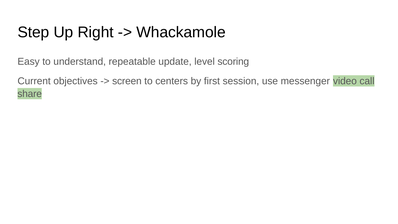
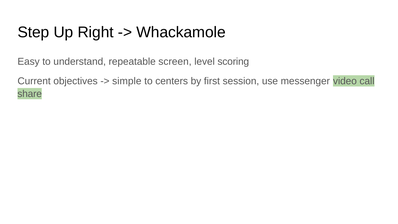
update: update -> screen (175, 62)
screen: screen -> simple (127, 81)
